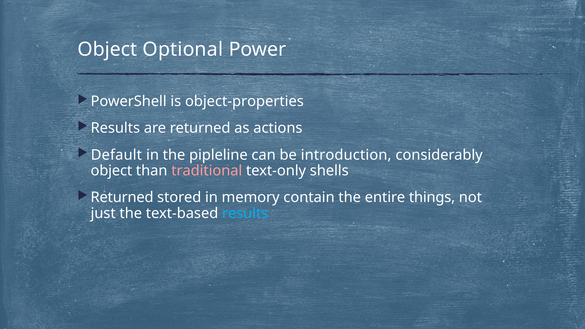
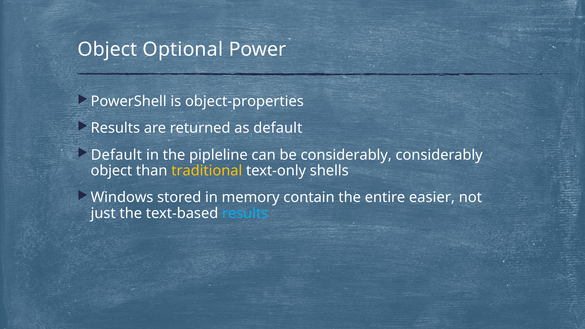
as actions: actions -> default (278, 128)
be introduction: introduction -> considerably (346, 155)
traditional colour: pink -> yellow (207, 171)
Returned: Returned -> Windows (122, 198)
things: things -> easier (432, 198)
